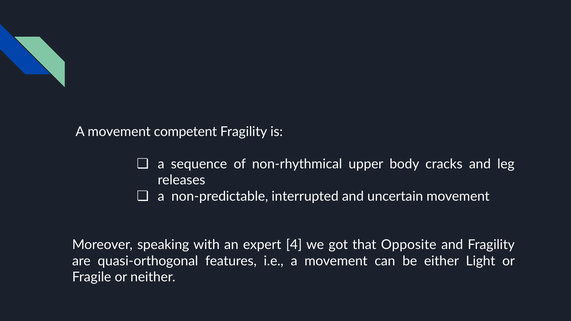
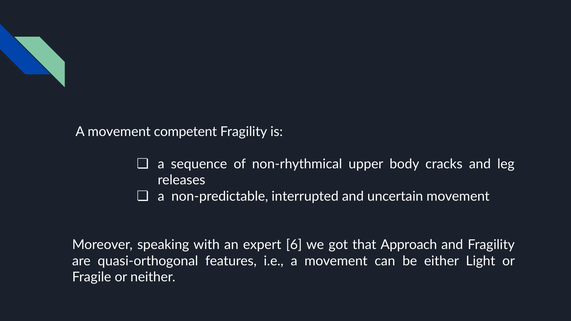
4: 4 -> 6 (294, 245)
Opposite: Opposite -> Approach (409, 245)
